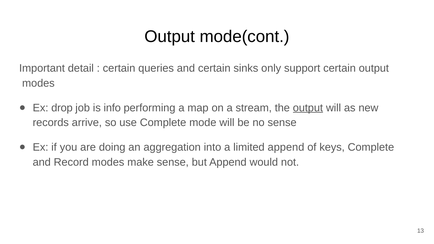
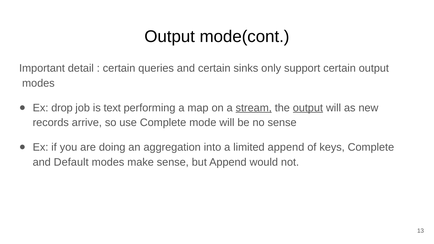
info: info -> text (112, 108)
stream underline: none -> present (254, 108)
Record: Record -> Default (71, 162)
